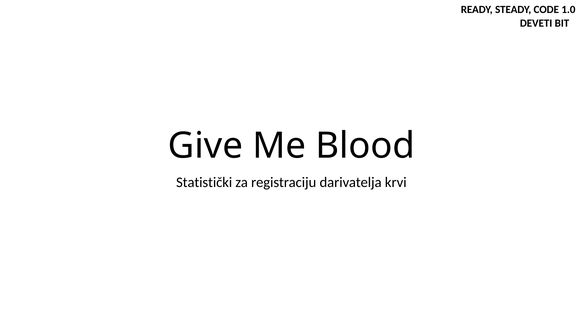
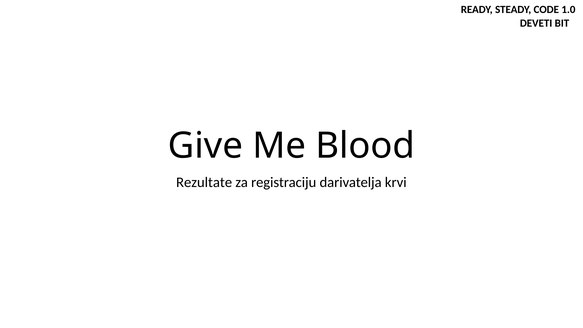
Statistički: Statistički -> Rezultate (204, 182)
